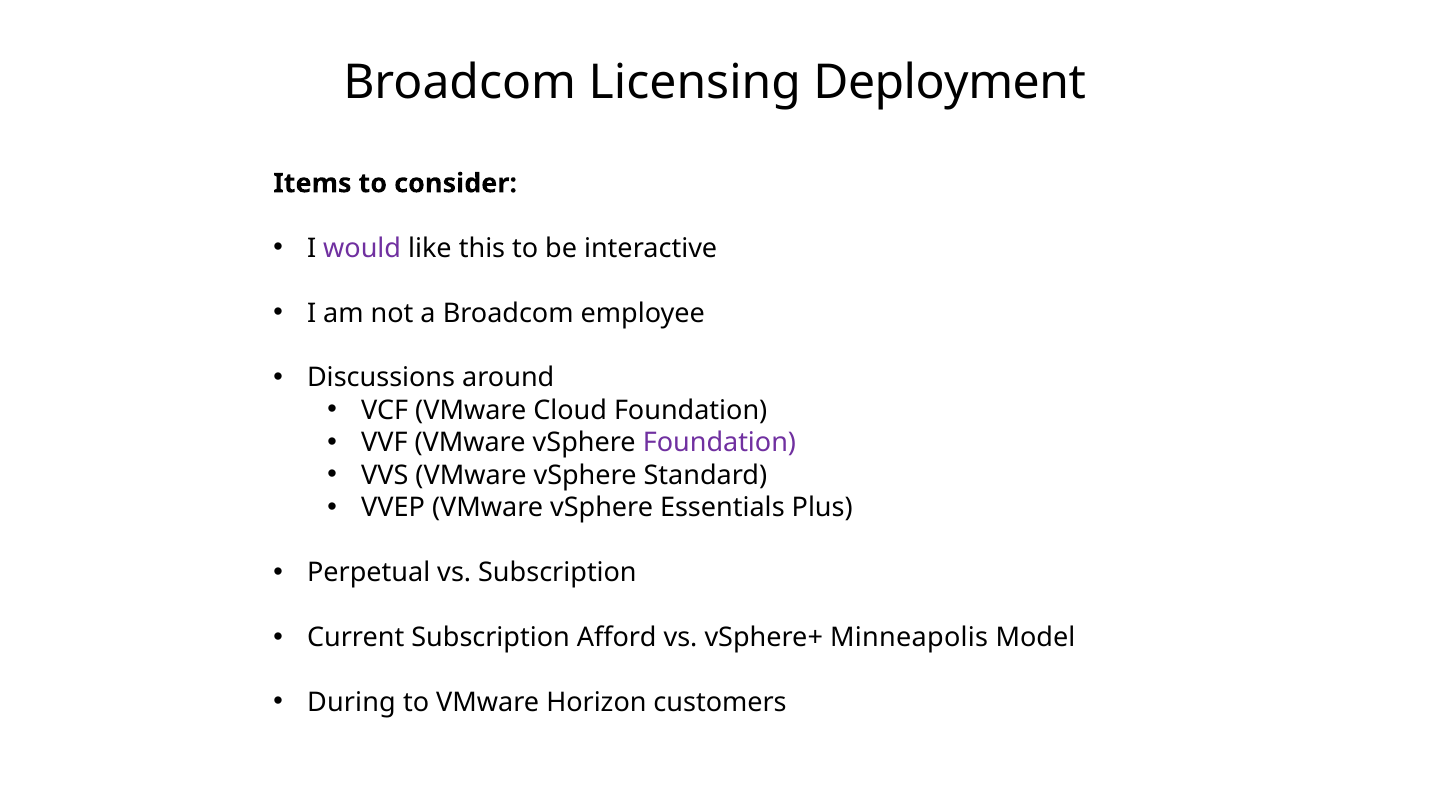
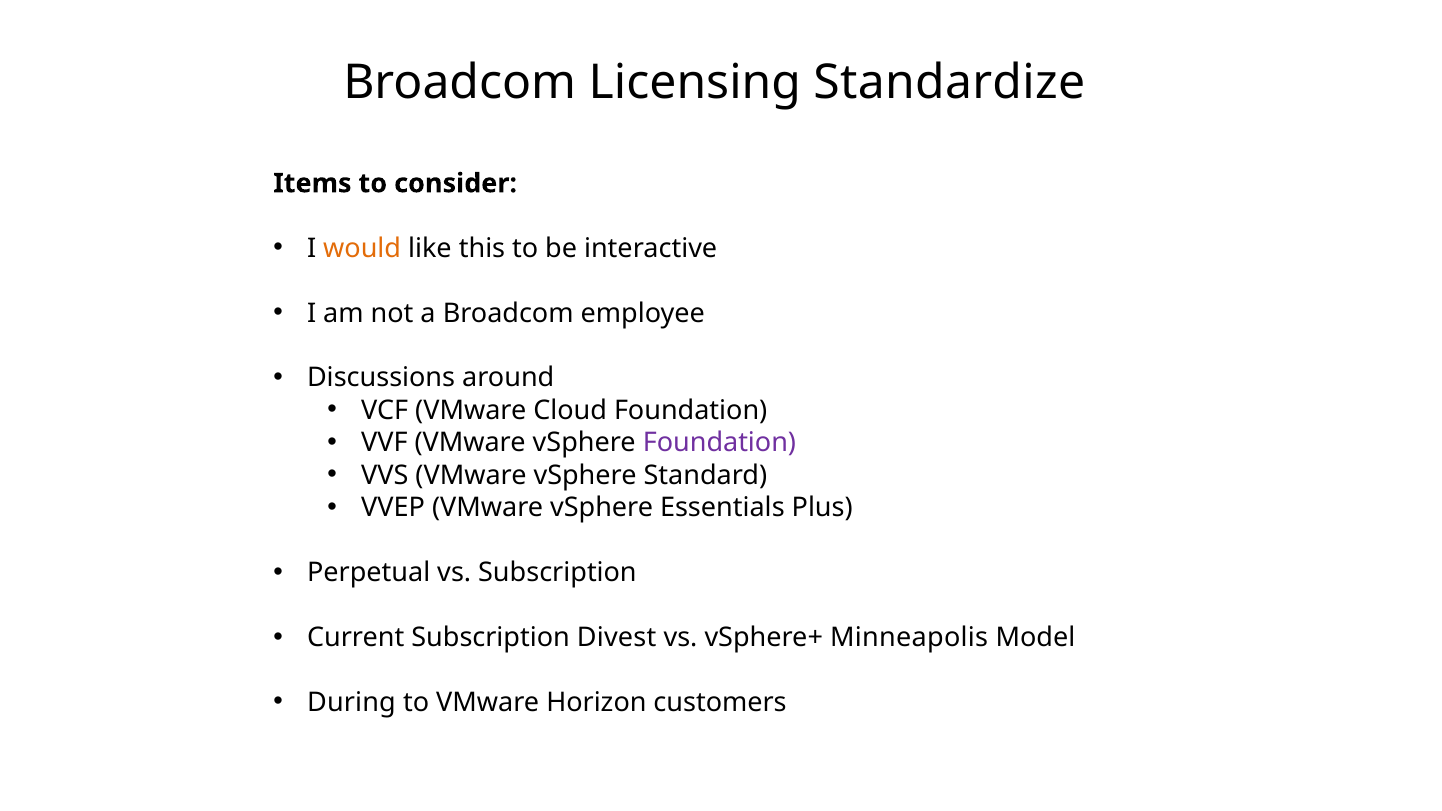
Deployment: Deployment -> Standardize (949, 83)
would colour: purple -> orange (362, 248)
Afford: Afford -> Divest (617, 638)
